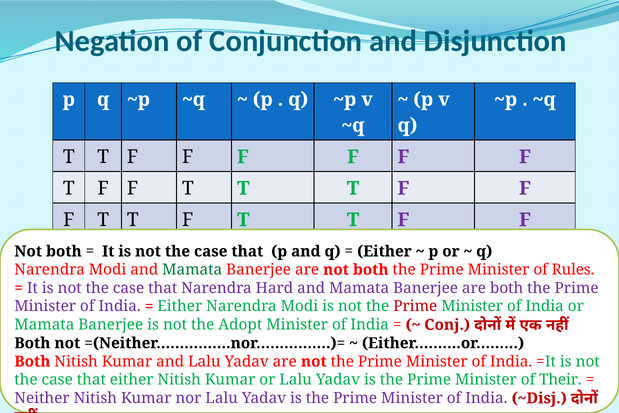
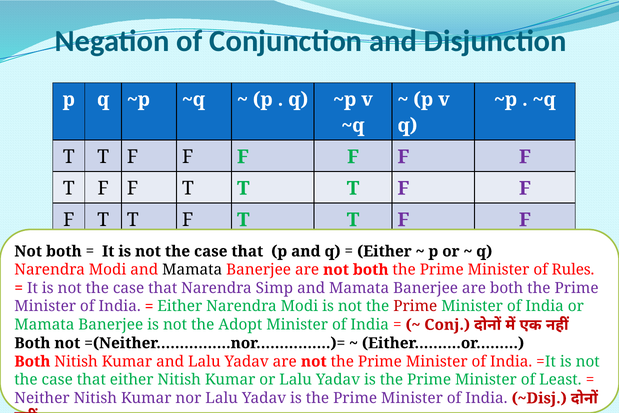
Mamata colour: green -> black (192, 270)
Hard: Hard -> Simp (274, 288)
Their: Their -> Least (560, 380)
